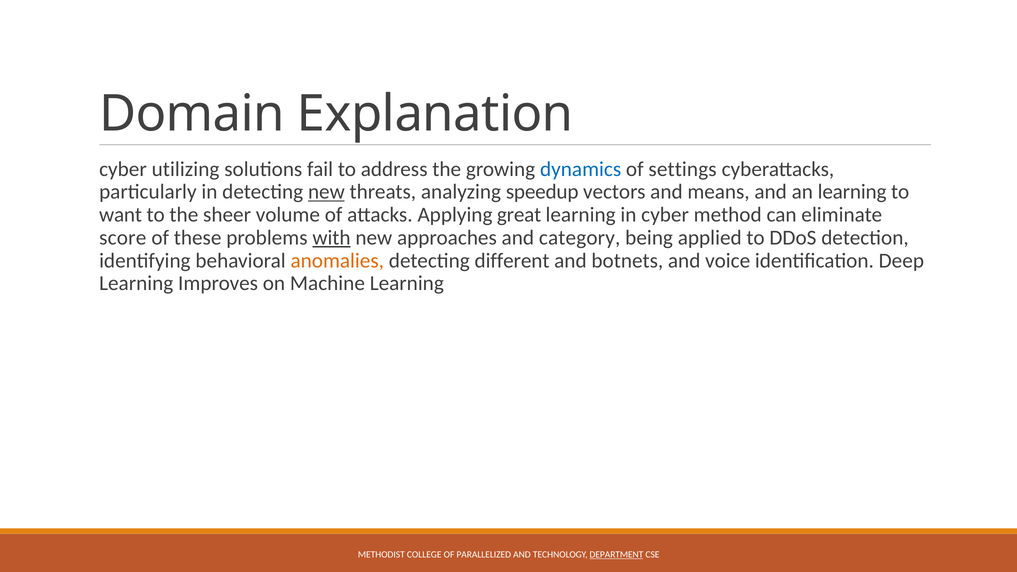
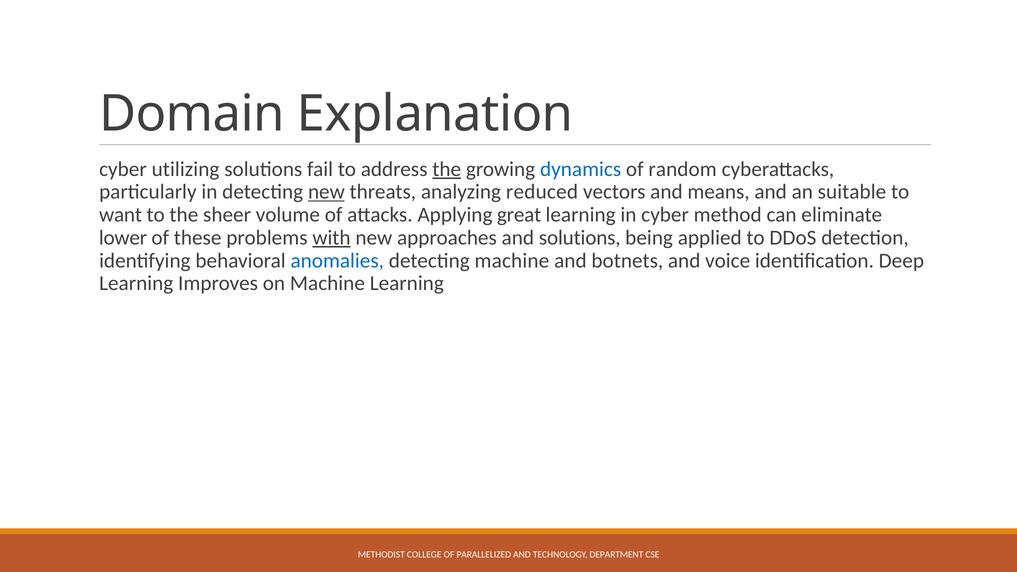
the underline: none -> present (447, 169)
settings: settings -> random (683, 169)
speedup: speedup -> reduced (542, 192)
an learning: learning -> suitable (852, 192)
score: score -> lower (123, 238)
and category: category -> solutions (580, 238)
anomalies colour: orange -> blue (337, 261)
detecting different: different -> machine (512, 261)
DEPARTMENT underline: present -> none (616, 555)
